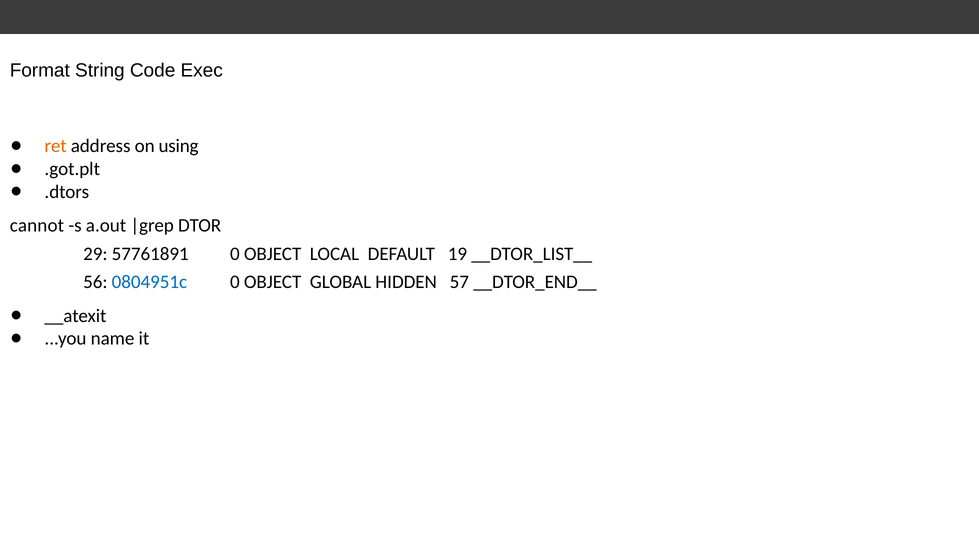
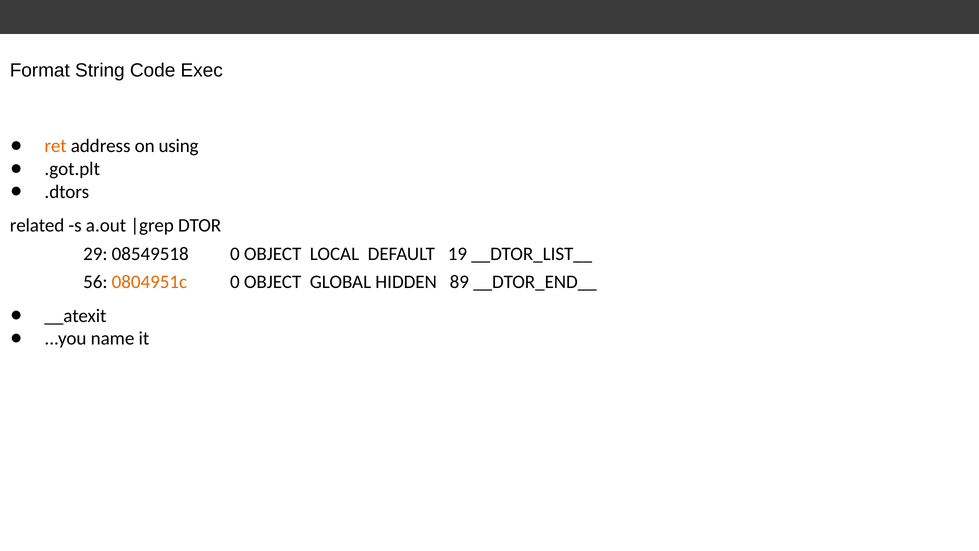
cannot: cannot -> related (37, 225)
57761891: 57761891 -> 08549518 (150, 254)
0804951c colour: blue -> orange (149, 282)
57: 57 -> 89 (459, 282)
